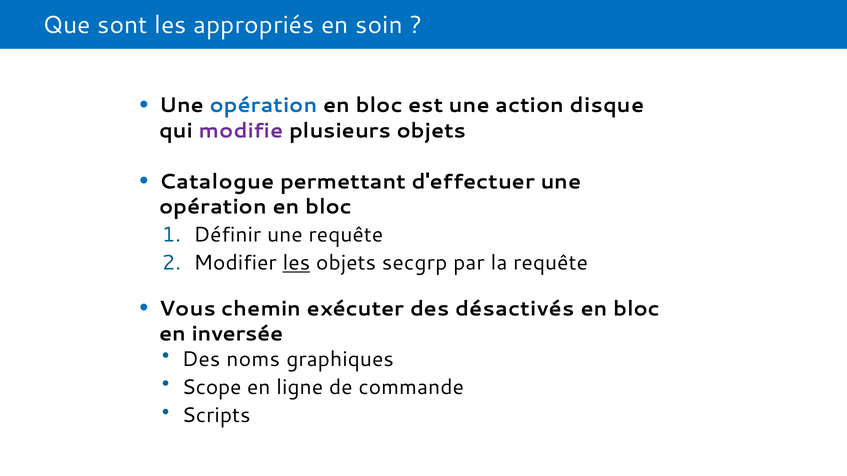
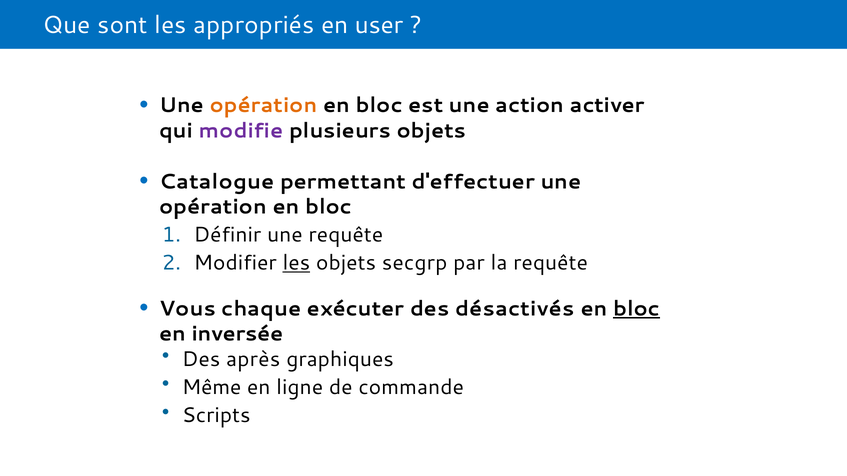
soin: soin -> user (379, 25)
opération colour: blue -> orange (264, 106)
disque: disque -> activer (607, 106)
chemin: chemin -> chaque (261, 309)
bloc underline: none -> present (637, 309)
noms: noms -> après (253, 360)
Scope: Scope -> Même (212, 388)
